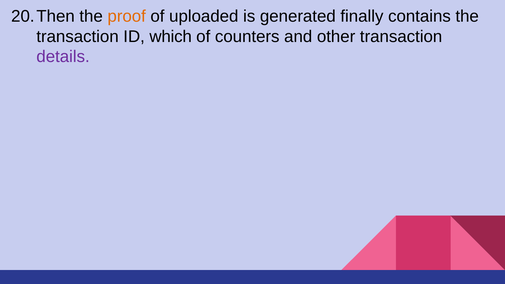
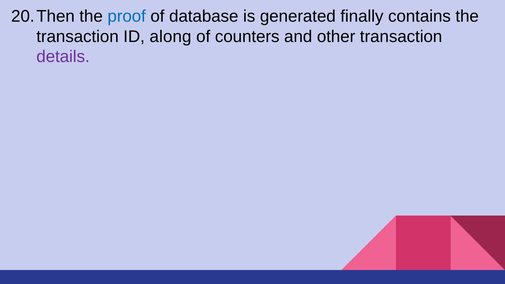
proof colour: orange -> blue (127, 16)
uploaded: uploaded -> database (204, 16)
which: which -> along (170, 37)
